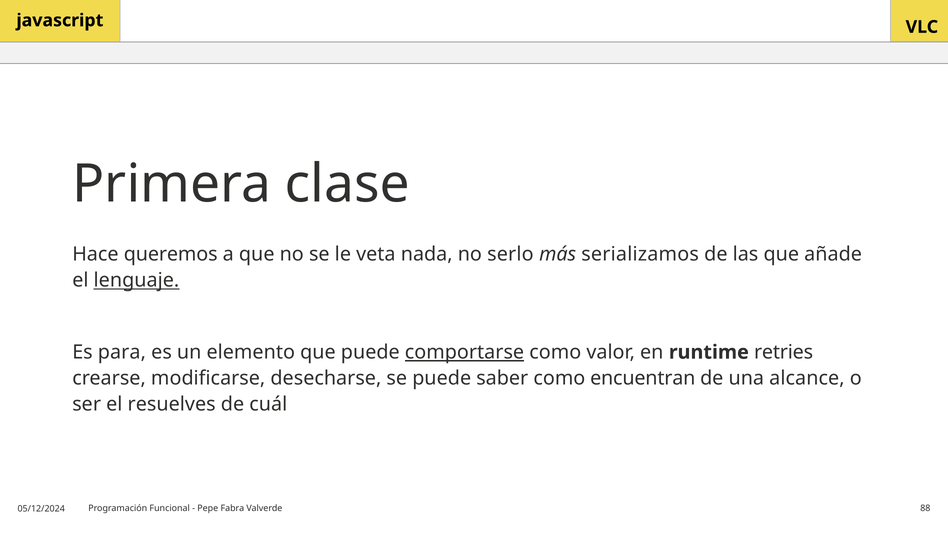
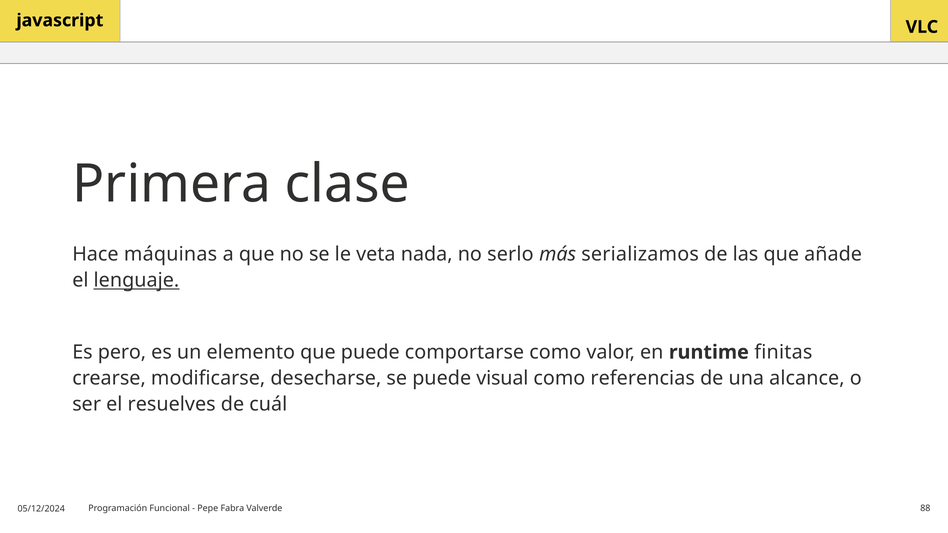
queremos: queremos -> máquinas (171, 254)
para: para -> pero (122, 352)
comportarse underline: present -> none (464, 352)
retries: retries -> finitas (783, 352)
saber: saber -> visual (502, 378)
encuentran: encuentran -> referencias (643, 378)
